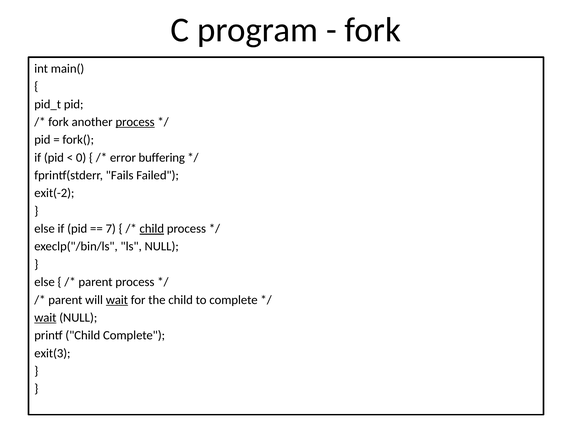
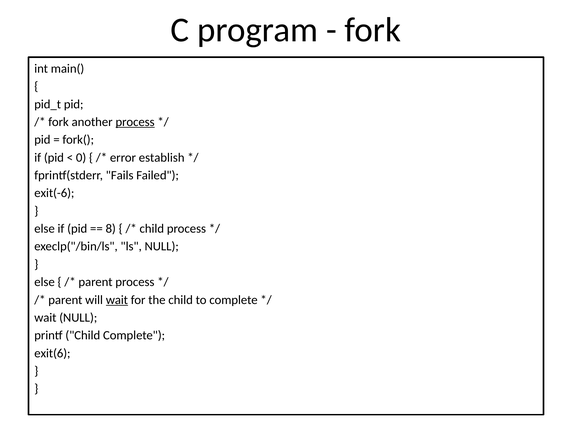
buffering: buffering -> establish (162, 158)
exit(-2: exit(-2 -> exit(-6 (54, 193)
7: 7 -> 8 (111, 229)
child underline: present -> none (152, 229)
wait underline: present -> none (45, 318)
exit(3: exit(3 -> exit(6 (52, 353)
